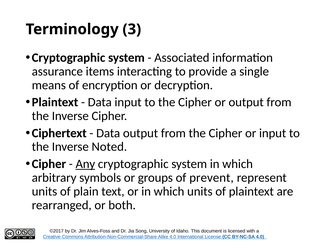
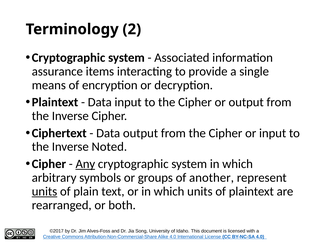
3: 3 -> 2 (132, 29)
prevent: prevent -> another (212, 177)
units underline: none -> present (44, 191)
